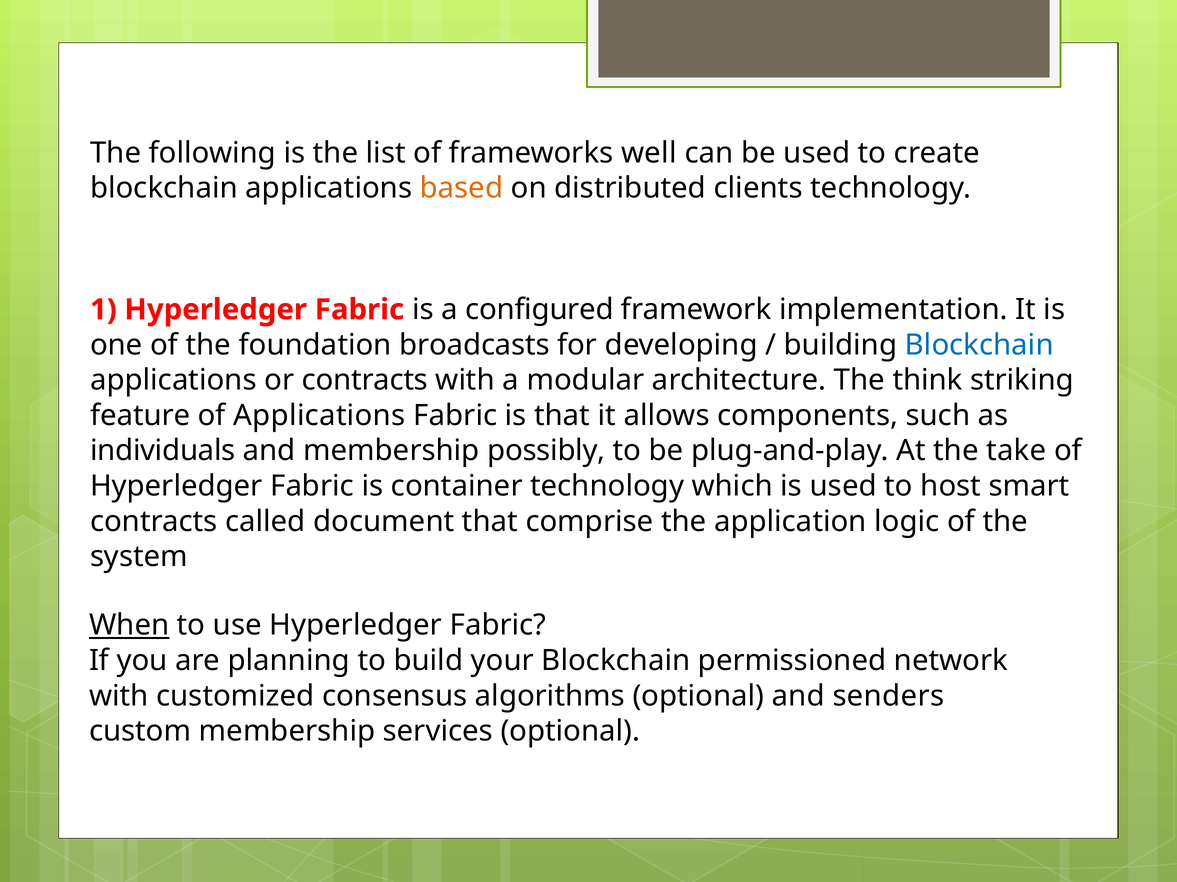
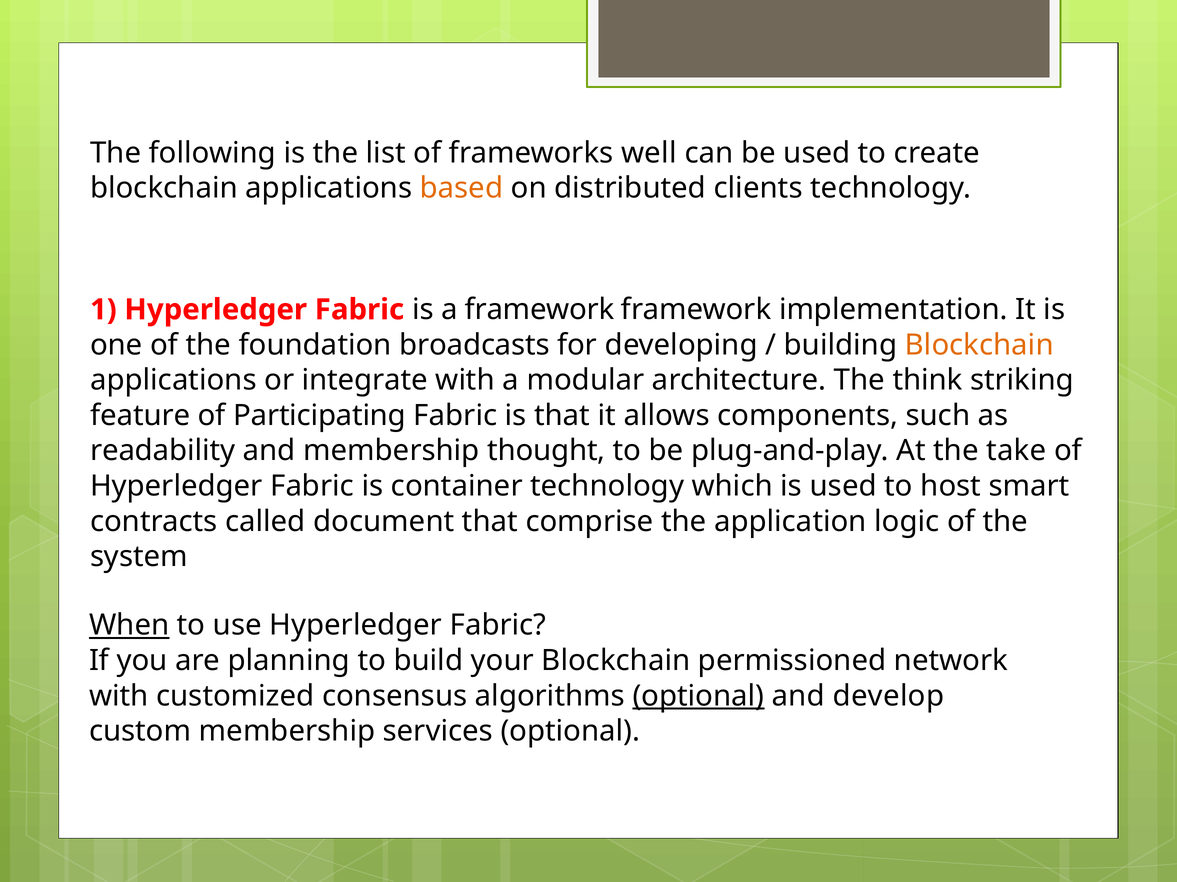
a configured: configured -> framework (540, 310)
Blockchain colour: blue -> orange (979, 345)
or contracts: contracts -> integrate (365, 381)
of Applications: Applications -> Participating (320, 416)
individuals: individuals -> readability (163, 451)
possibly: possibly -> thought (546, 451)
optional underline: none -> present (698, 696)
senders: senders -> develop (888, 696)
